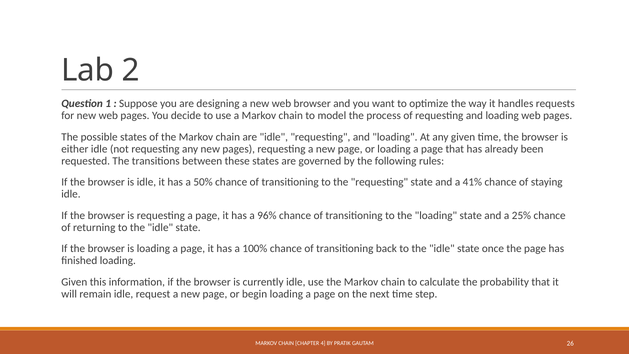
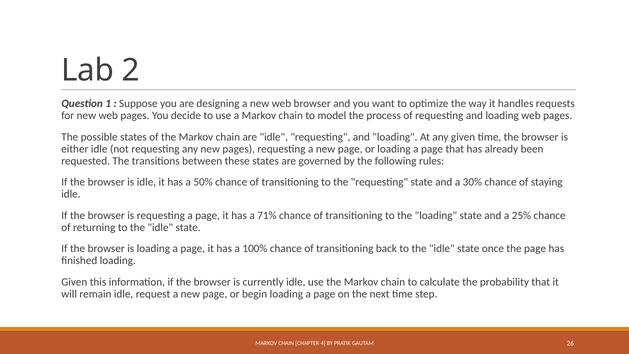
41%: 41% -> 30% (472, 182)
96%: 96% -> 71% (267, 215)
